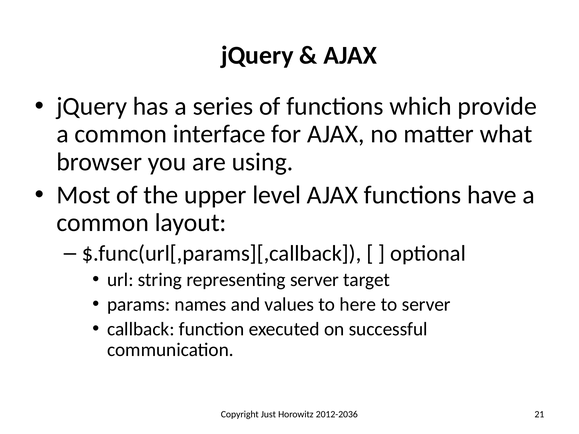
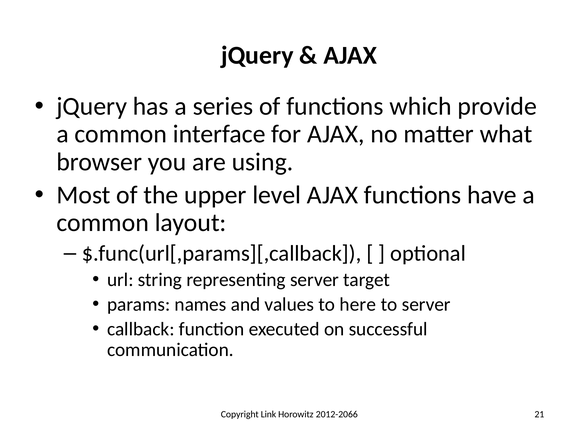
Just: Just -> Link (268, 415)
2012-2036: 2012-2036 -> 2012-2066 (337, 415)
